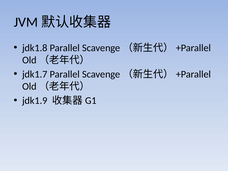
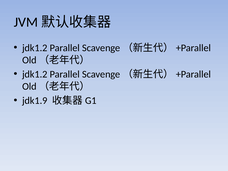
jdk1.8: jdk1.8 -> jdk1.2 (35, 48)
jdk1.7: jdk1.7 -> jdk1.2 (35, 74)
